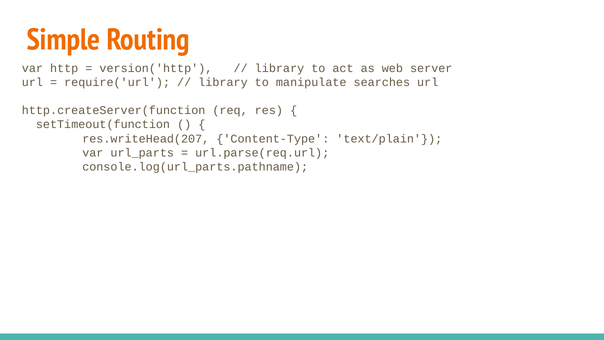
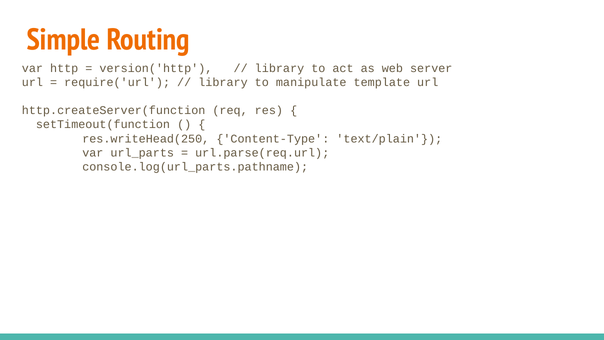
searches: searches -> template (382, 82)
res.writeHead(207: res.writeHead(207 -> res.writeHead(250 (146, 139)
